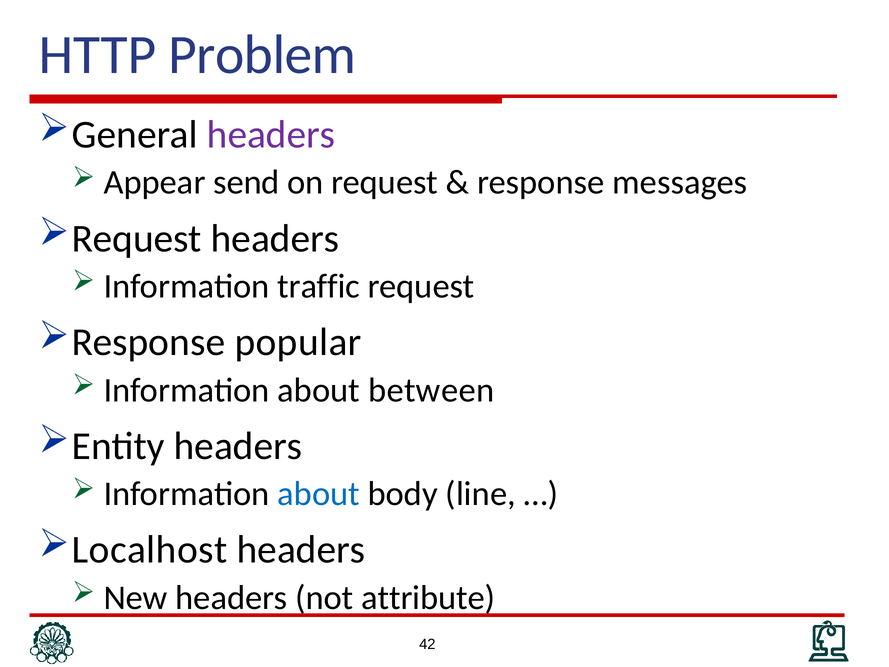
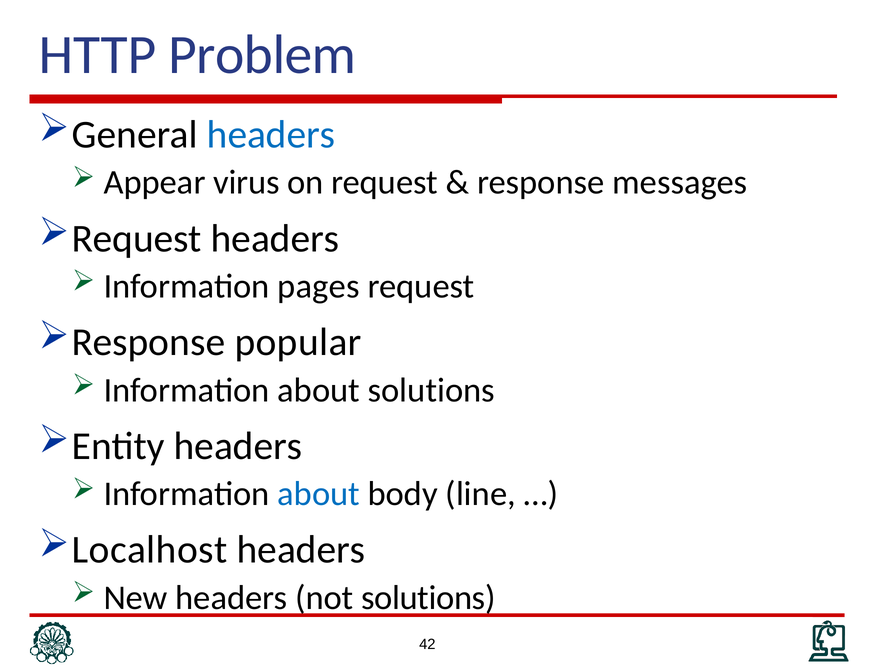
headers colour: purple -> blue (271, 135)
send: send -> virus (246, 182)
traffic: traffic -> pages (319, 286)
about between: between -> solutions (431, 390)
not attribute: attribute -> solutions (428, 598)
